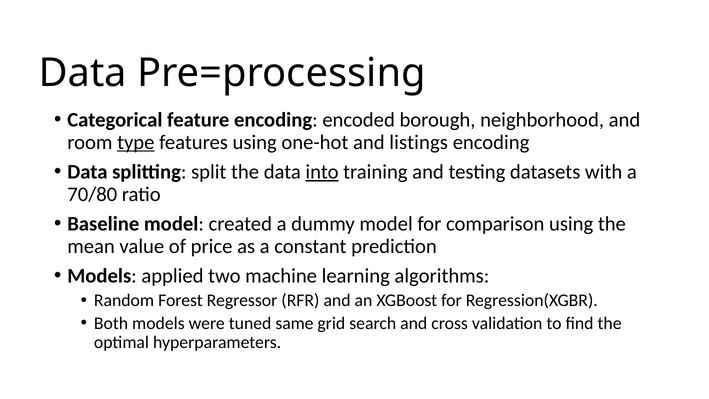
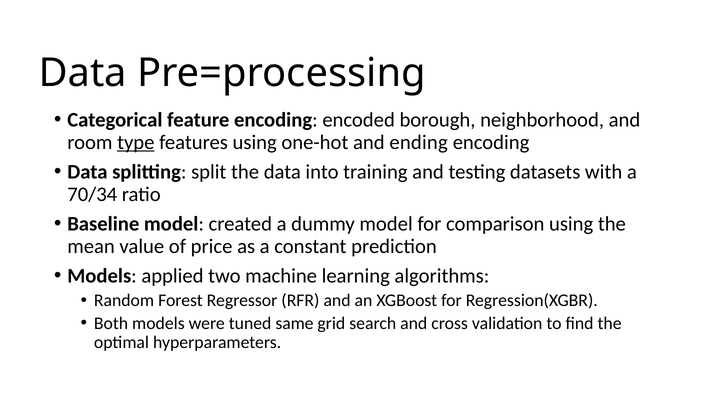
listings: listings -> ending (419, 142)
into underline: present -> none (322, 172)
70/80: 70/80 -> 70/34 (92, 194)
